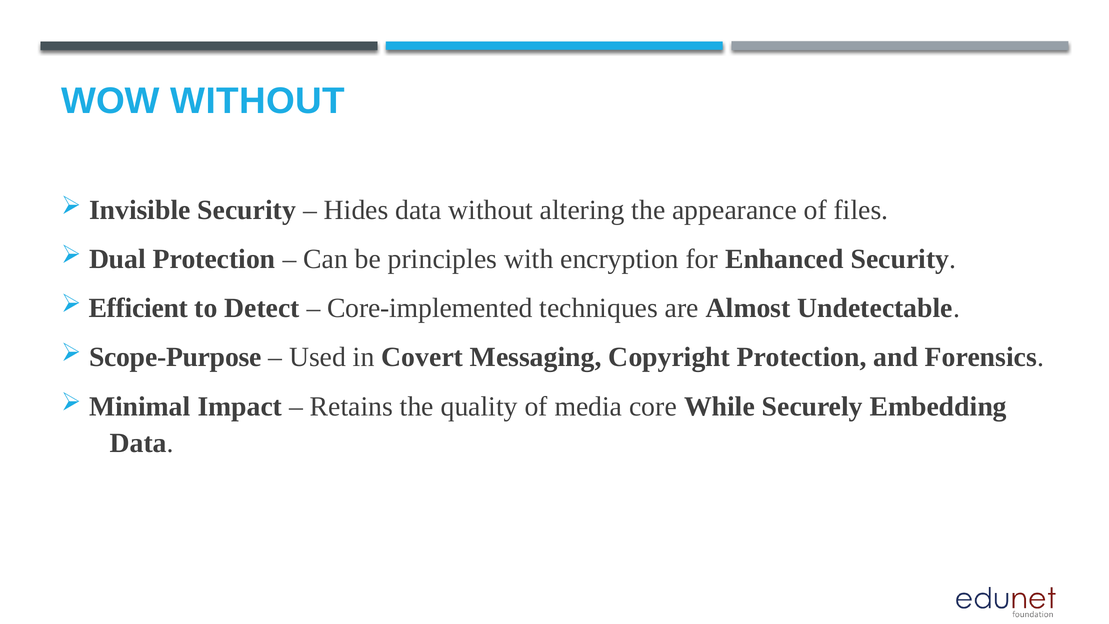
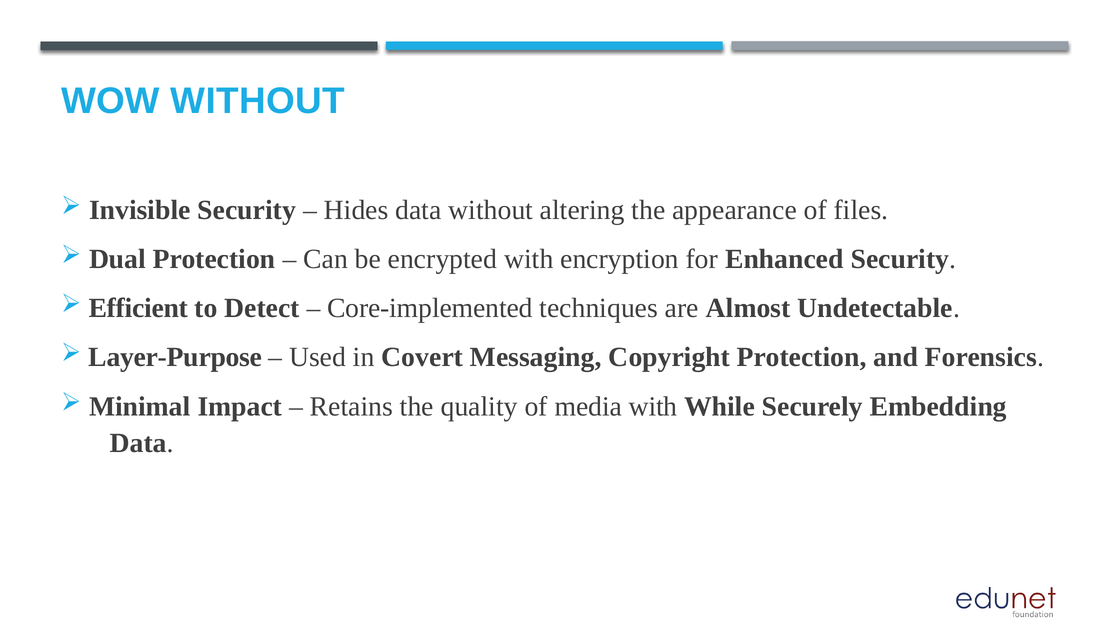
principles: principles -> encrypted (442, 259)
Scope-Purpose: Scope-Purpose -> Layer-Purpose (175, 357)
media core: core -> with (653, 406)
